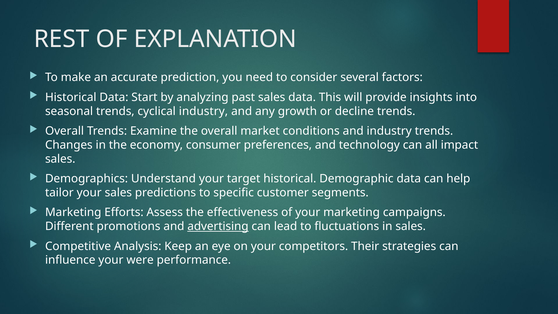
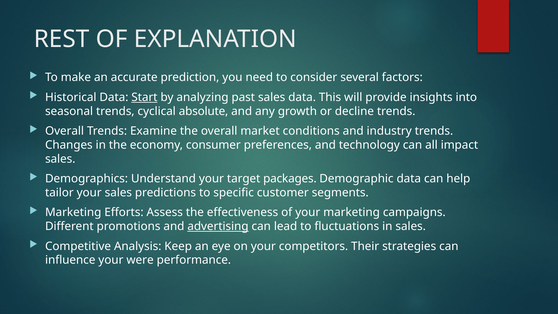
Start underline: none -> present (144, 97)
cyclical industry: industry -> absolute (204, 111)
target historical: historical -> packages (290, 179)
